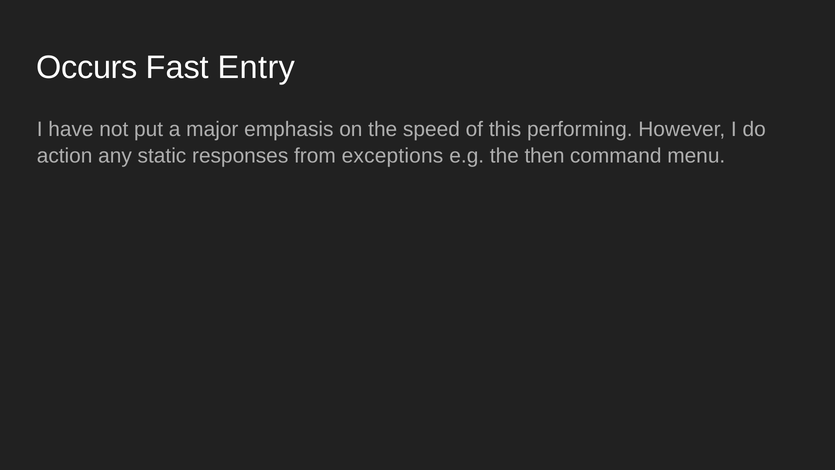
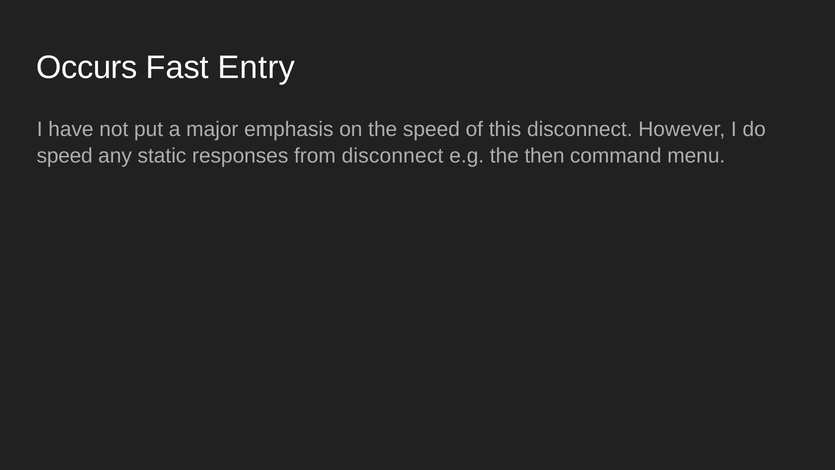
this performing: performing -> disconnect (580, 129)
action: action -> speed (65, 156)
from exceptions: exceptions -> disconnect (392, 156)
